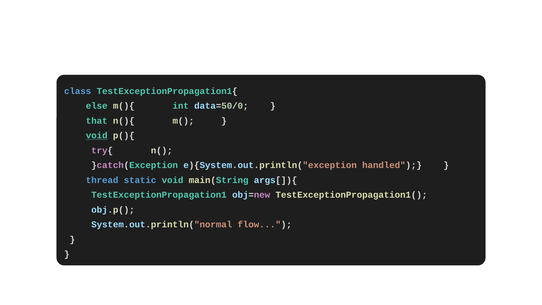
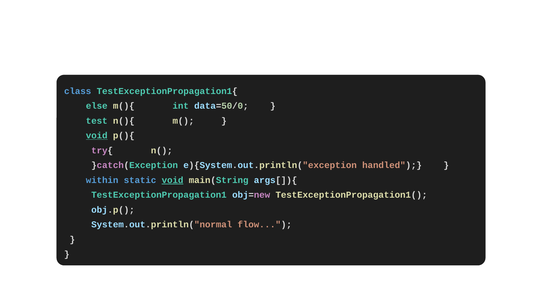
that: that -> test (97, 121)
thread: thread -> within (102, 180)
void underline: none -> present (173, 180)
